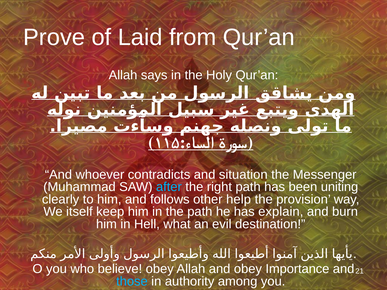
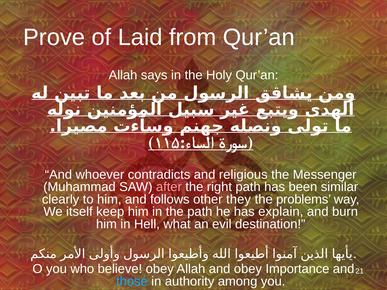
situation: situation -> religious (243, 175)
after colour: light blue -> pink (169, 187)
uniting: uniting -> similar (339, 187)
help: help -> they (239, 199)
provision: provision -> problems (304, 199)
